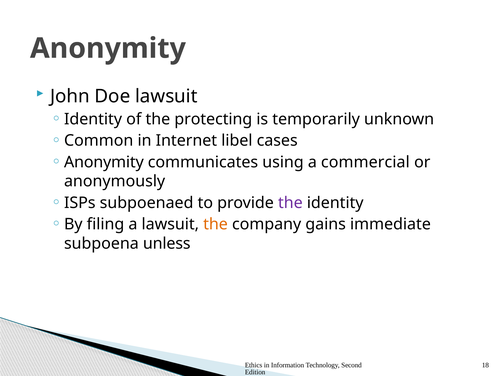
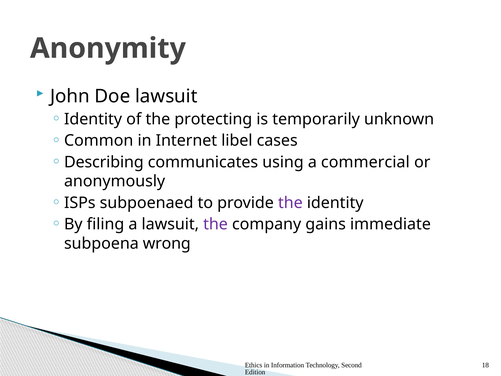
Anonymity: Anonymity -> Describing (104, 162)
the colour: orange -> purple (216, 224)
unless: unless -> wrong (167, 243)
